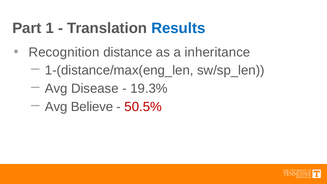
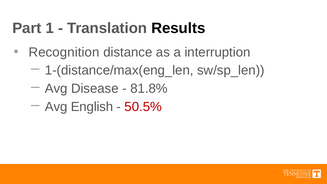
Results colour: blue -> black (178, 28)
inheritance: inheritance -> interruption (218, 52)
19.3%: 19.3% -> 81.8% (149, 89)
Believe: Believe -> English (92, 107)
